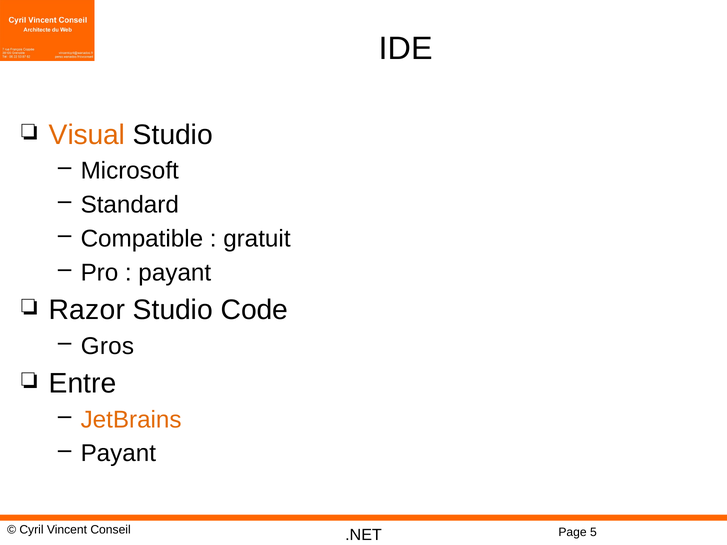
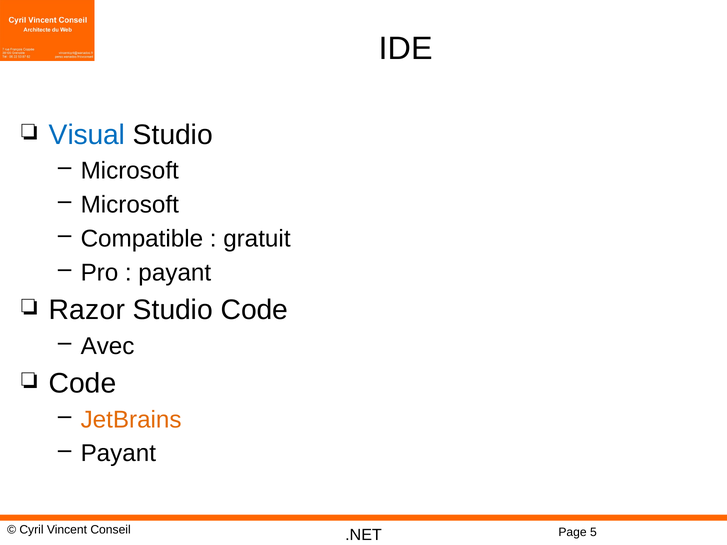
Visual colour: orange -> blue (87, 135)
Standard: Standard -> Microsoft (130, 205)
Gros: Gros -> Avec (108, 346)
Entre: Entre -> Code (83, 384)
